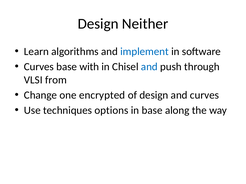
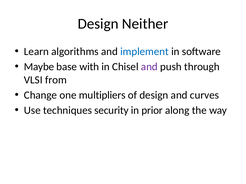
Curves: Curves -> Maybe (39, 67)
and colour: blue -> purple (149, 67)
encrypted: encrypted -> multipliers (102, 95)
options: options -> security (111, 111)
in base: base -> prior (152, 111)
